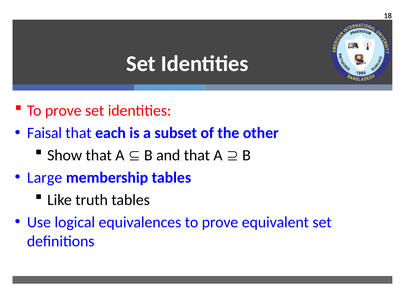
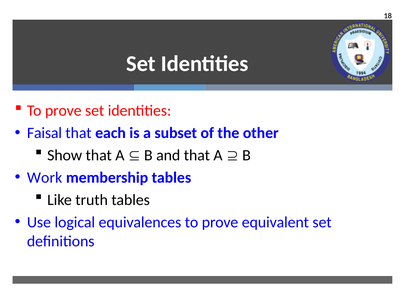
Large: Large -> Work (45, 177)
